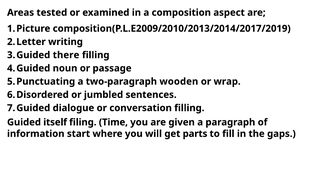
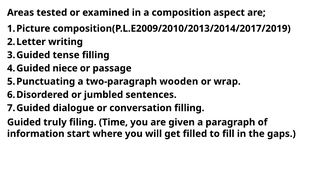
there: there -> tense (66, 55)
noun: noun -> niece (65, 68)
itself: itself -> truly (55, 122)
parts: parts -> filled (195, 134)
